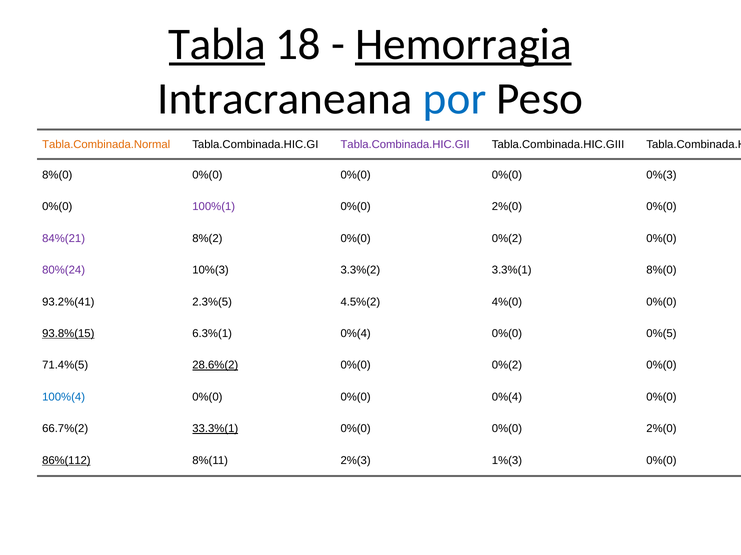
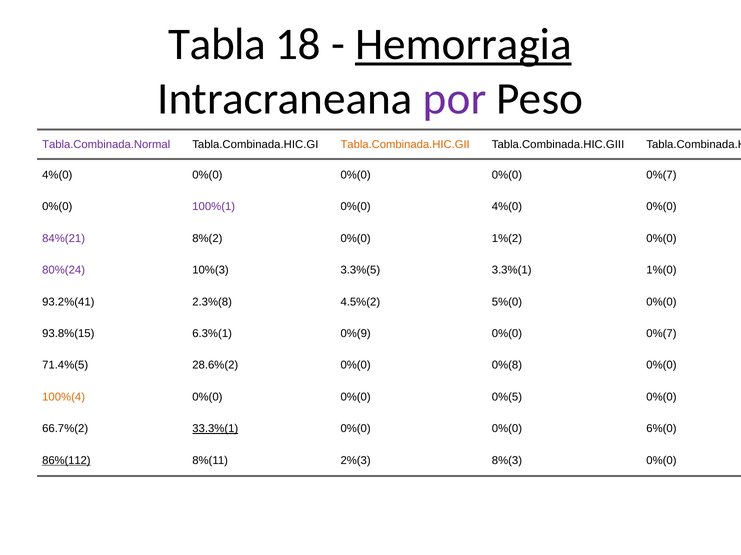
Tabla underline: present -> none (217, 45)
por colour: blue -> purple (455, 99)
Tabla.Combinada.Normal colour: orange -> purple (106, 145)
Tabla.Combinada.HIC.GII colour: purple -> orange (405, 145)
8%(0: 8%(0 -> 4%(0 (57, 175)
0%(0 0%(0 0%(3: 0%(3 -> 0%(7 (661, 175)
2%(0: 2%(0 -> 4%(0 (507, 207)
8%(2 0%(0 0%(2: 0%(2 -> 1%(2 (507, 239)
3.3%(2: 3.3%(2 -> 3.3%(5 (360, 270)
3.3%(1 8%(0: 8%(0 -> 1%(0 (661, 270)
2.3%(5: 2.3%(5 -> 2.3%(8 (212, 302)
4%(0: 4%(0 -> 5%(0 (507, 302)
93.8%(15 underline: present -> none (68, 334)
6.3%(1 0%(4: 0%(4 -> 0%(9 (356, 334)
0%(5: 0%(5 -> 0%(7 (661, 334)
28.6%(2 underline: present -> none (215, 366)
0%(2: 0%(2 -> 0%(8 (507, 366)
100%(4 colour: blue -> orange (64, 397)
0%(0 0%(4: 0%(4 -> 0%(5 (507, 397)
0%(0 0%(0 2%(0: 2%(0 -> 6%(0 (661, 429)
1%(3: 1%(3 -> 8%(3 (507, 461)
